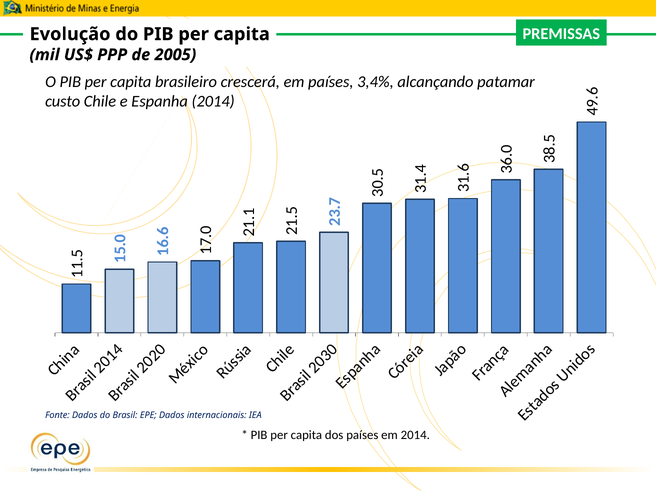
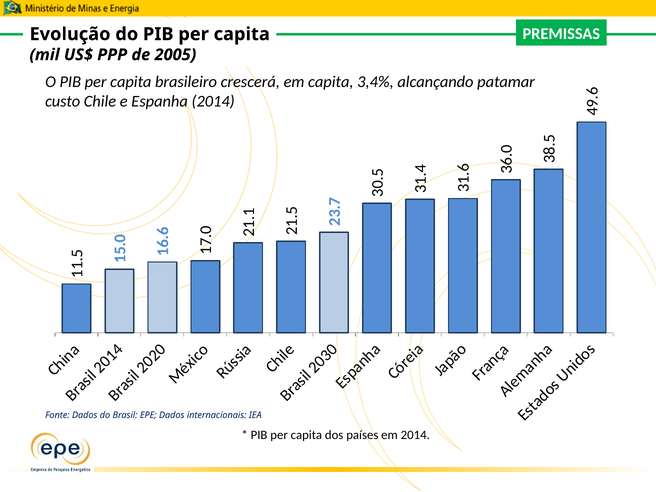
em países: países -> capita (331, 82)
